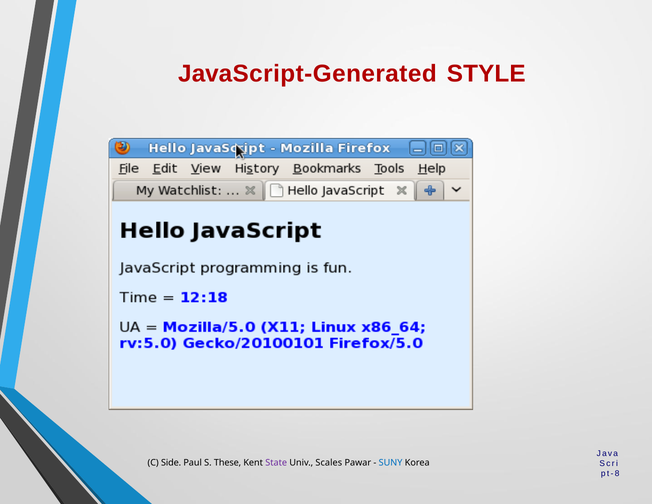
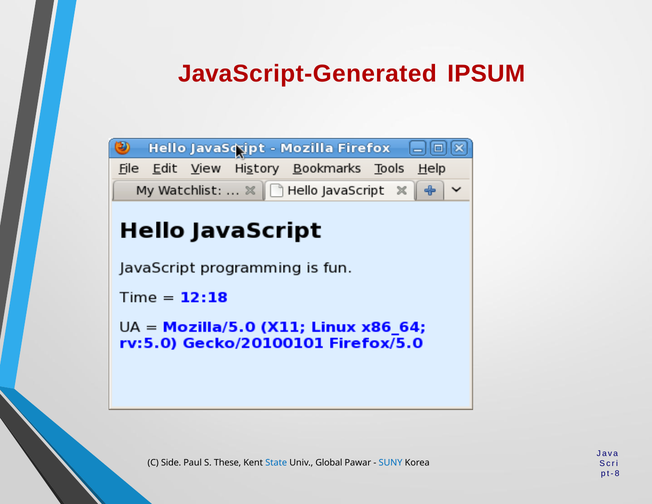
STYLE: STYLE -> IPSUM (486, 74)
State colour: purple -> blue (276, 463)
Scales: Scales -> Global (329, 463)
